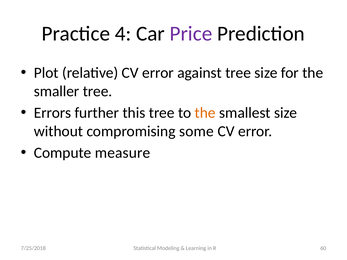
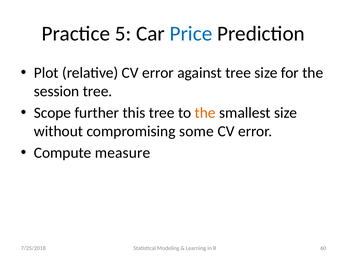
4: 4 -> 5 (123, 34)
Price colour: purple -> blue (191, 34)
smaller: smaller -> session (57, 91)
Errors: Errors -> Scope (52, 113)
